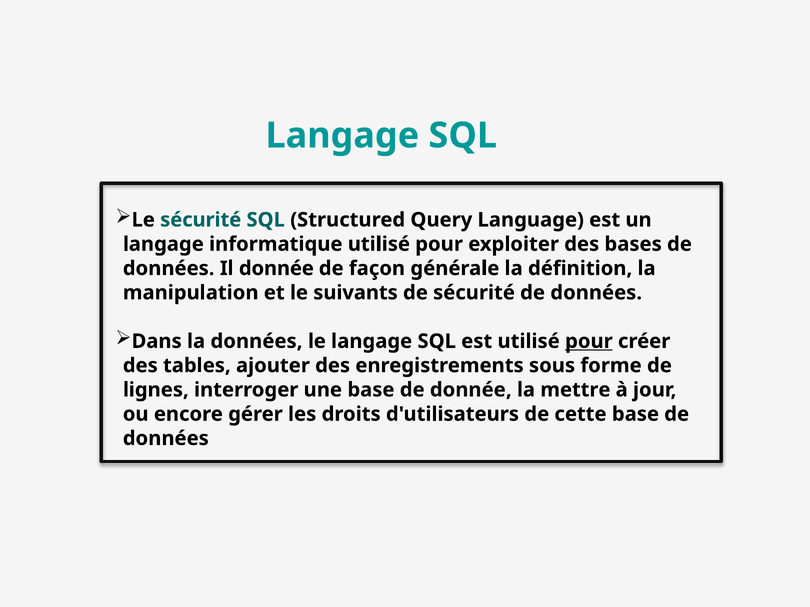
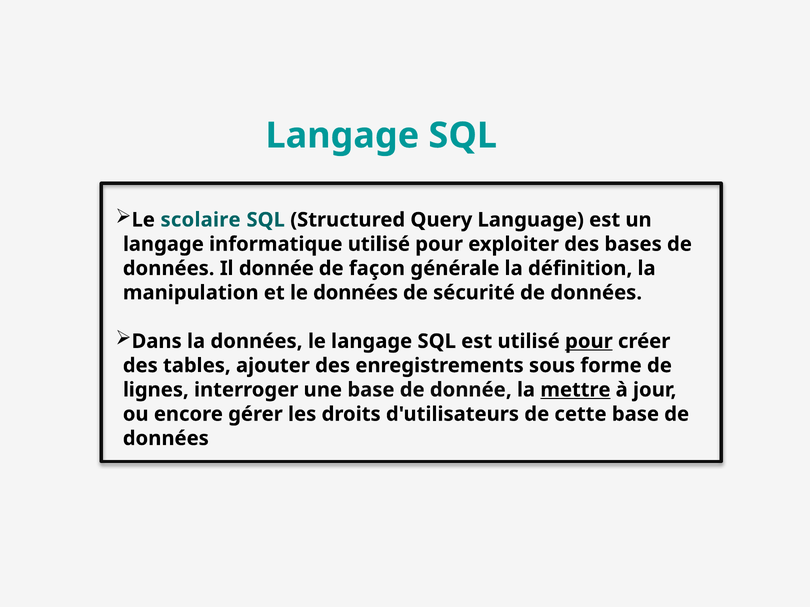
Le sécurité: sécurité -> scolaire (201, 220)
le suivants: suivants -> données (356, 293)
mettre underline: none -> present (575, 390)
